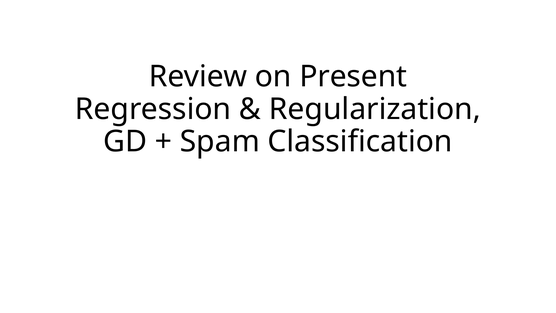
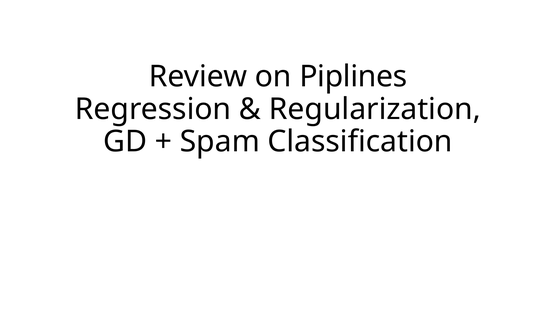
Present: Present -> Piplines (353, 76)
